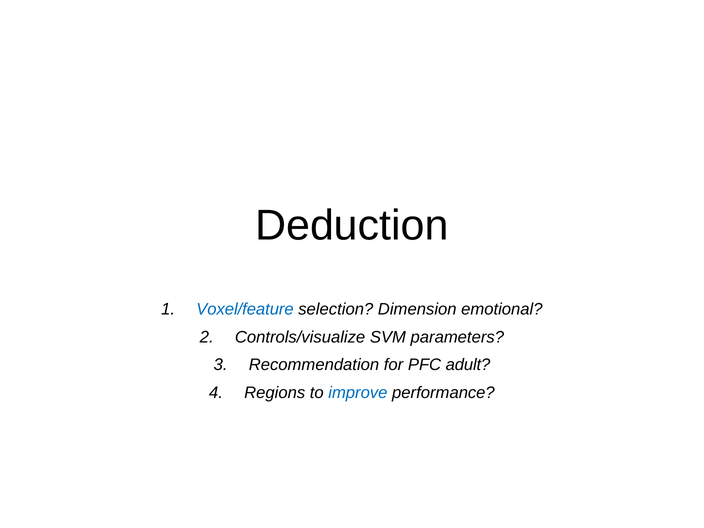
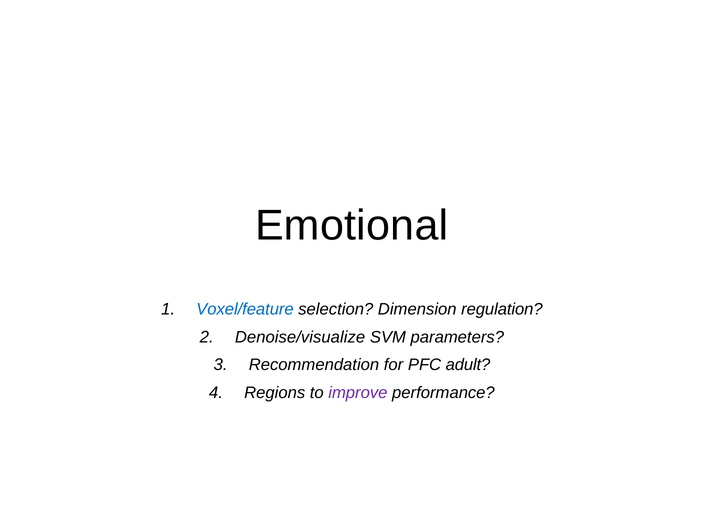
Deduction: Deduction -> Emotional (352, 226)
emotional: emotional -> regulation (502, 309)
Controls/visualize: Controls/visualize -> Denoise/visualize (300, 337)
improve colour: blue -> purple (358, 393)
